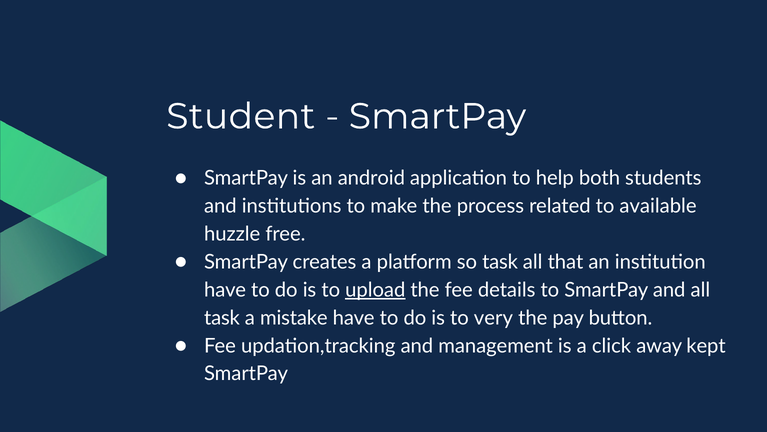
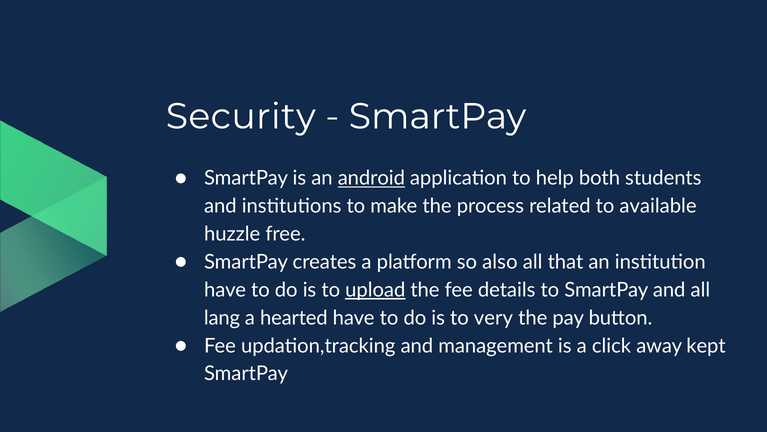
Student: Student -> Security (241, 116)
android underline: none -> present (371, 178)
so task: task -> also (500, 262)
task: task -> lang (222, 317)
mistake: mistake -> hearted (294, 317)
